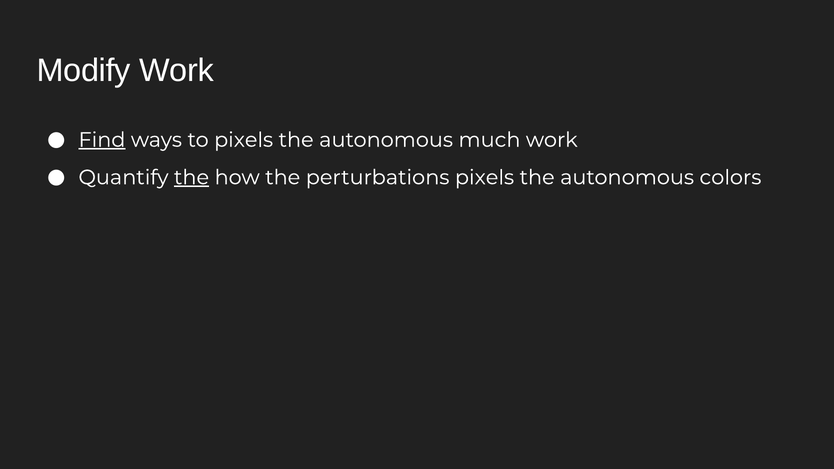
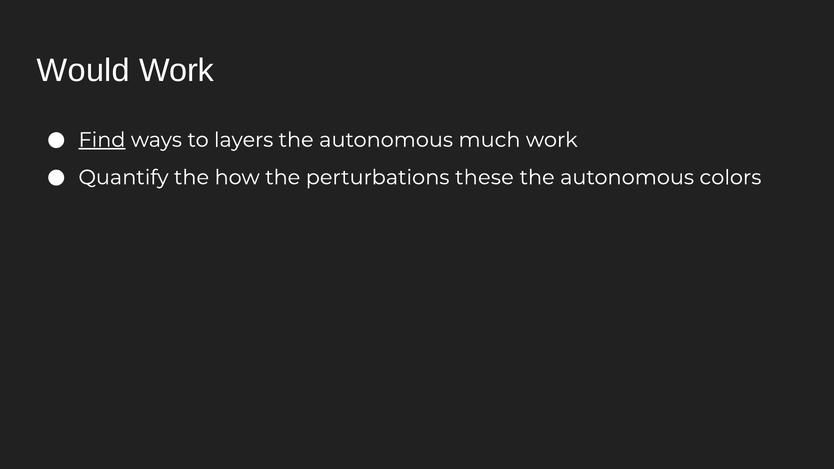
Modify: Modify -> Would (83, 71)
to pixels: pixels -> layers (244, 140)
the underline: present -> none (192, 177)
perturbations pixels: pixels -> these (484, 177)
